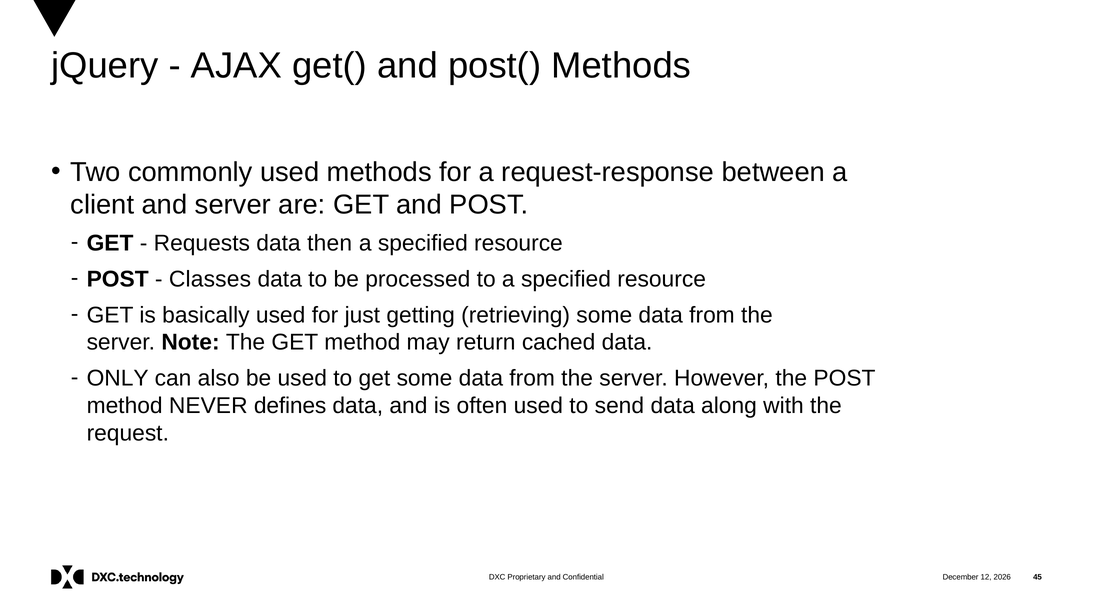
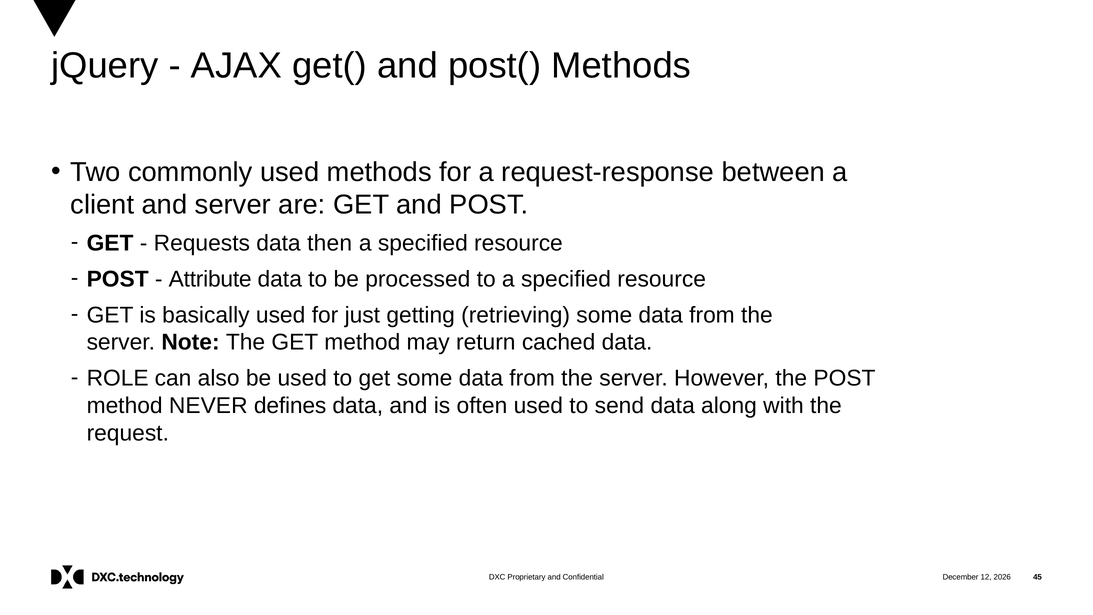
Classes: Classes -> Attribute (210, 279)
ONLY: ONLY -> ROLE (118, 378)
